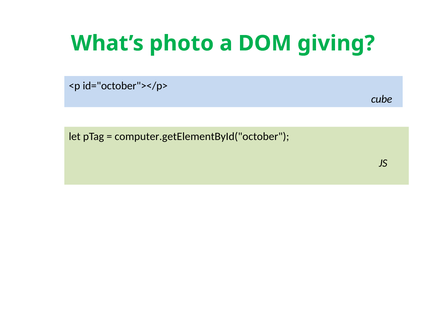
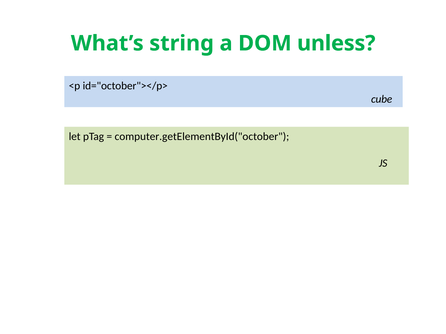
photo: photo -> string (182, 43)
giving: giving -> unless (336, 43)
